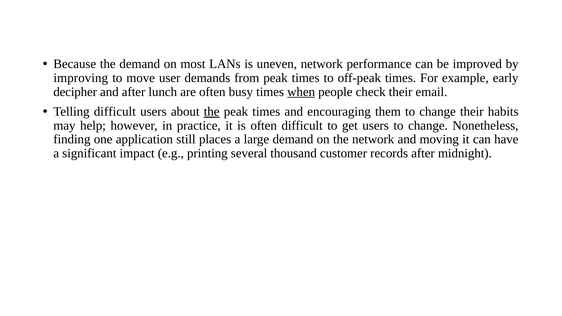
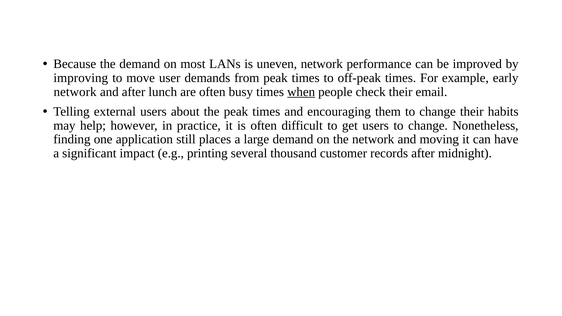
decipher: decipher -> network (75, 92)
Telling difficult: difficult -> external (115, 112)
the underline: present -> none (212, 112)
